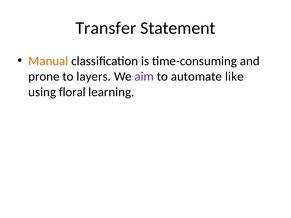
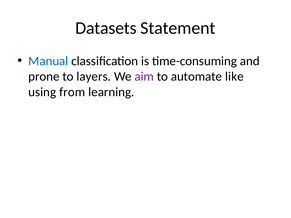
Transfer: Transfer -> Datasets (106, 28)
Manual colour: orange -> blue (48, 61)
floral: floral -> from (72, 92)
